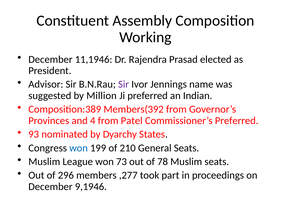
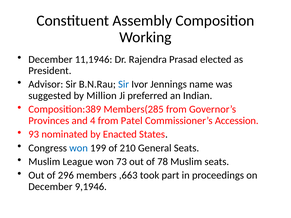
Sir colour: purple -> blue (124, 84)
Members(392: Members(392 -> Members(285 (134, 109)
Commissioner’s Preferred: Preferred -> Accession (237, 121)
Dyarchy: Dyarchy -> Enacted (120, 134)
,277: ,277 -> ,663 (128, 175)
